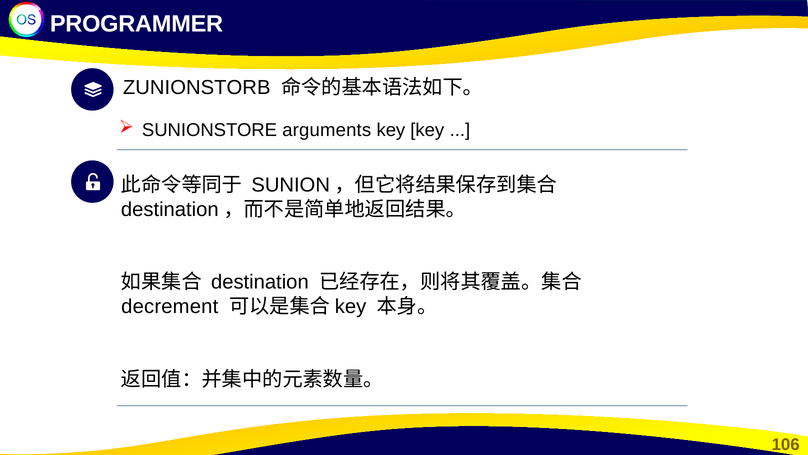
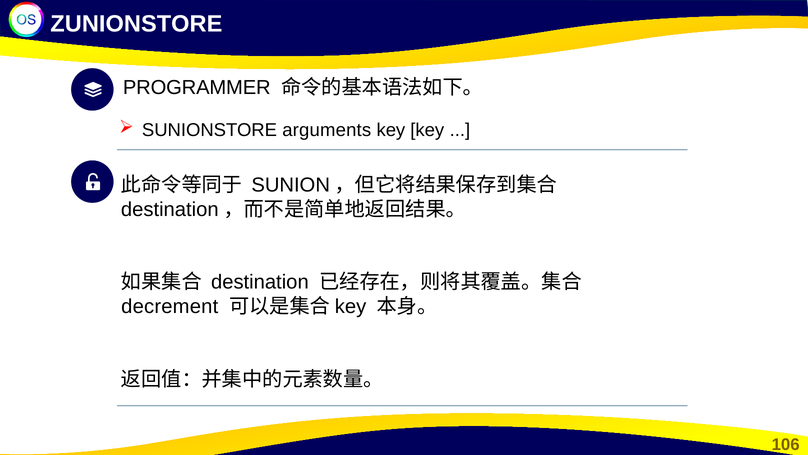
PROGRAMMER: PROGRAMMER -> ZUNIONSTORE (136, 24)
ZUNIONSTORB: ZUNIONSTORB -> PROGRAMMER (197, 87)
